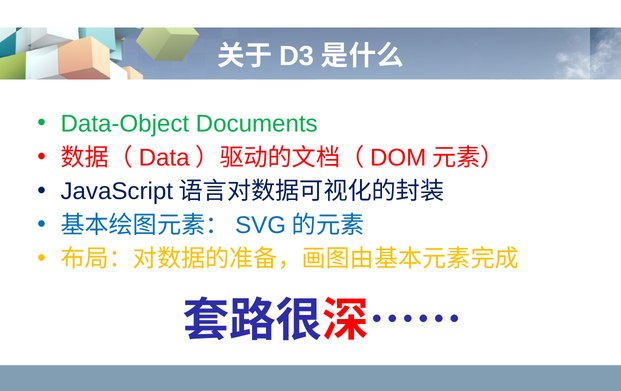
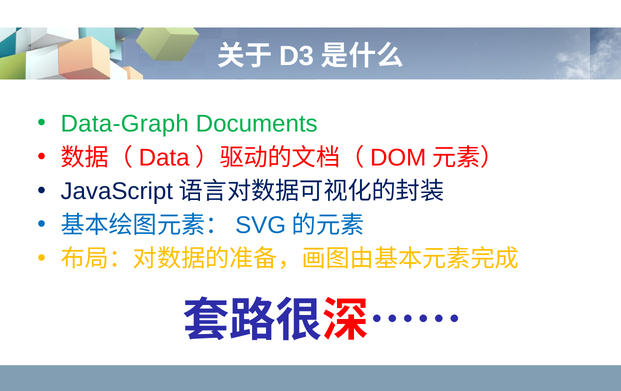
Data-Object: Data-Object -> Data-Graph (125, 124)
